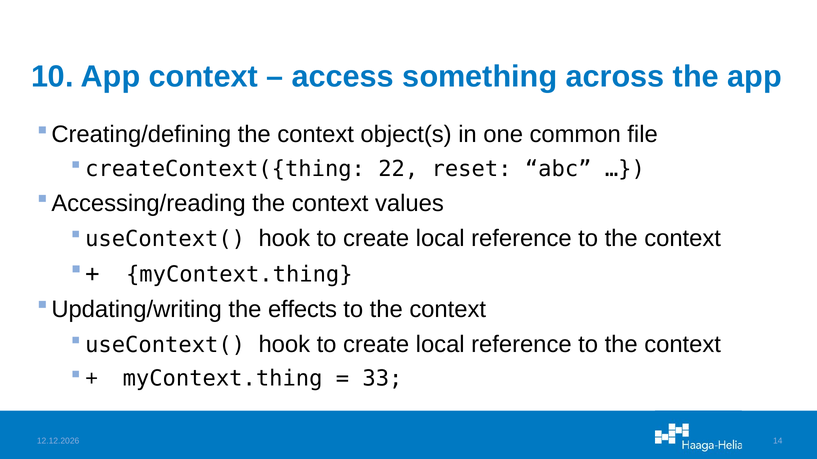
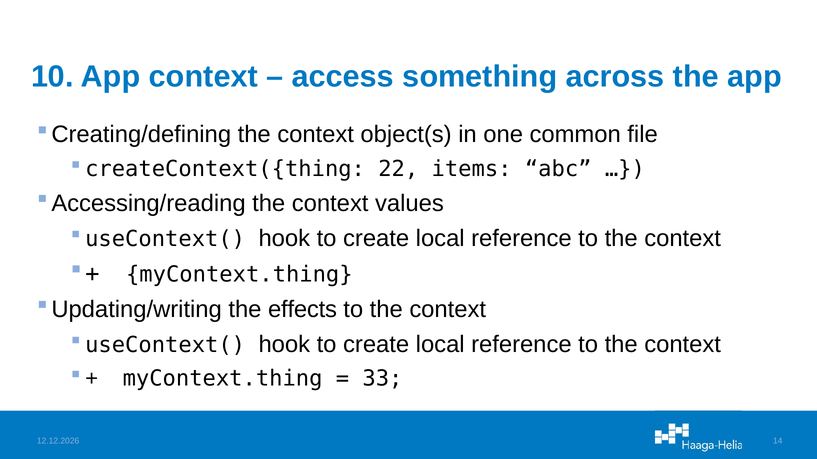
reset: reset -> items (472, 169)
